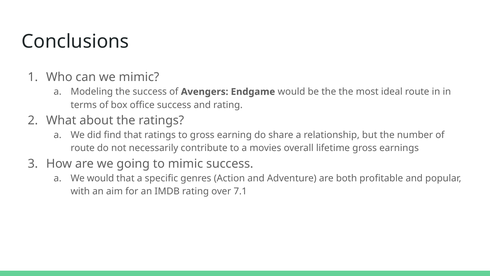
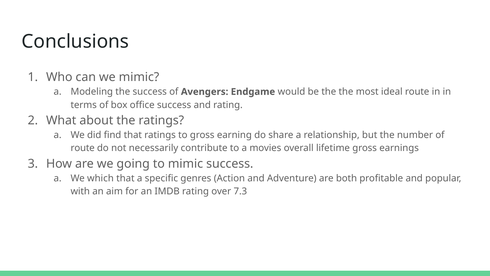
We would: would -> which (100, 178)
7.1: 7.1 -> 7.3 (240, 191)
